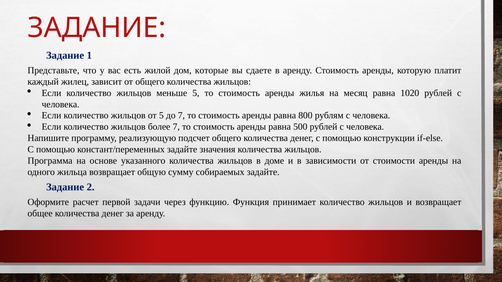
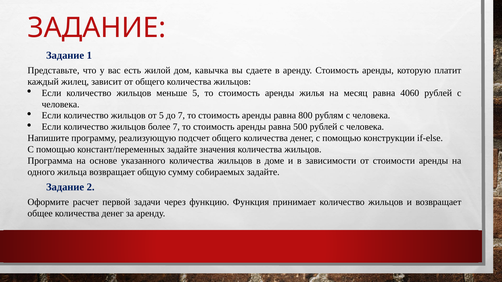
которые: которые -> кавычка (212, 70)
1020: 1020 -> 4060 (410, 93)
